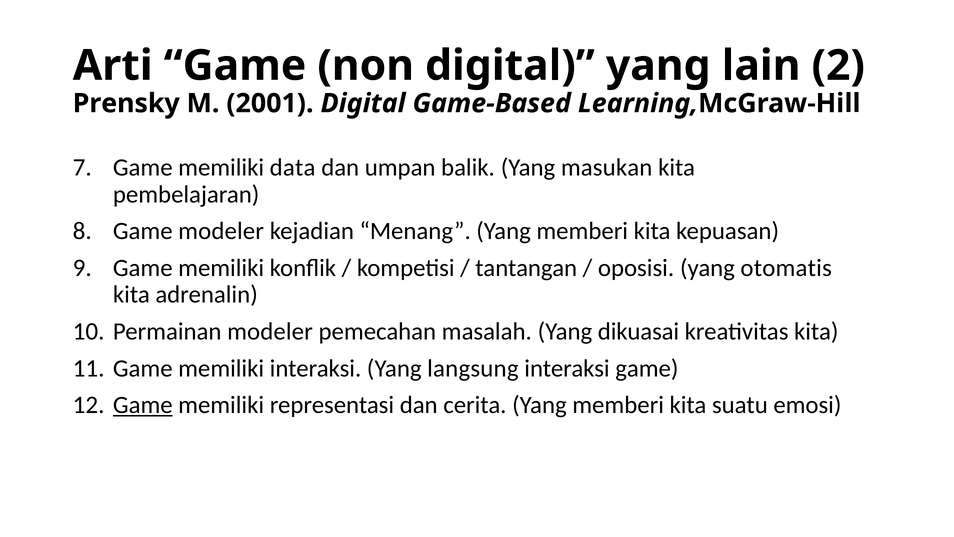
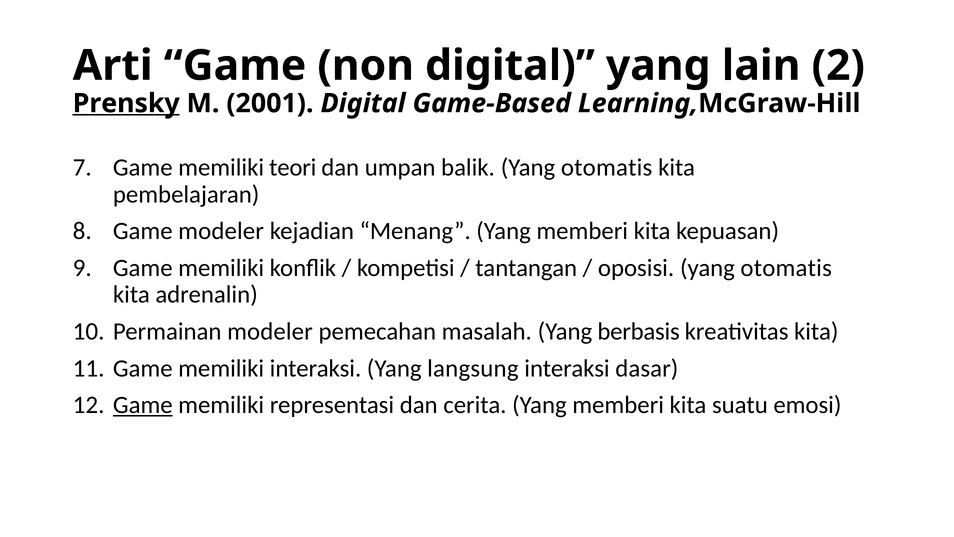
Prensky underline: none -> present (126, 103)
data: data -> teori (293, 167)
balik Yang masukan: masukan -> otomatis (607, 167)
dikuasai: dikuasai -> berbasis (639, 331)
interaksi game: game -> dasar (647, 368)
